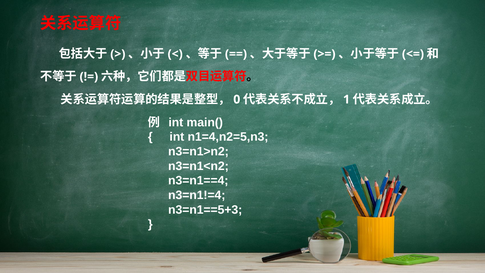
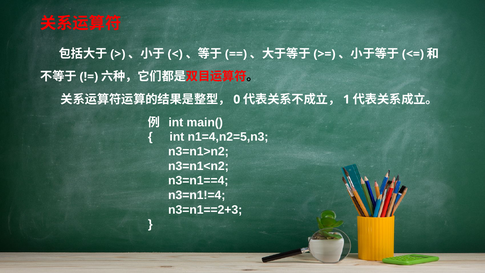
n3=n1==5+3: n3=n1==5+3 -> n3=n1==2+3 (205, 210)
